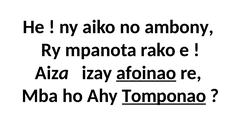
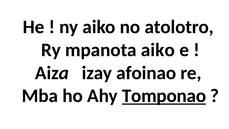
ambony: ambony -> atolotro (179, 27)
mpanota rako: rako -> aiko (158, 50)
afoinao underline: present -> none (146, 73)
